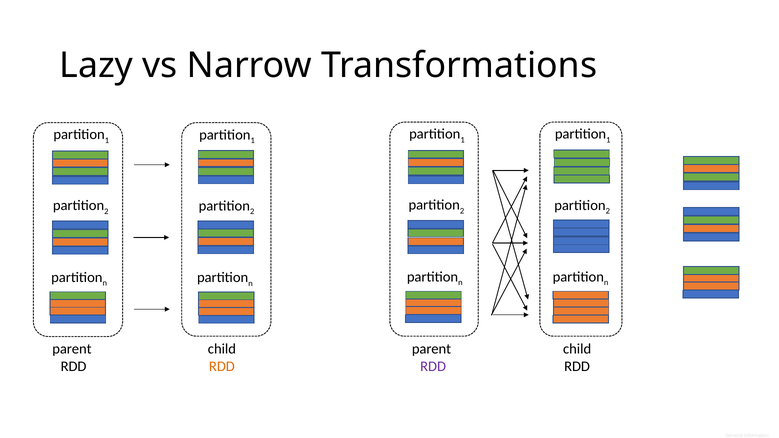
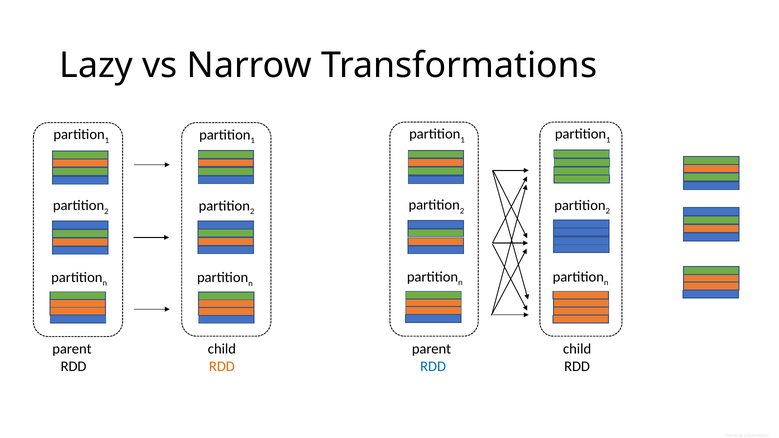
RDD colour: purple -> blue (433, 366)
